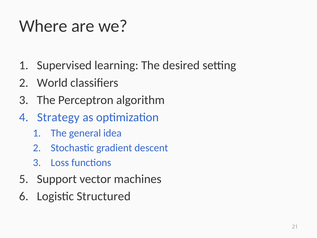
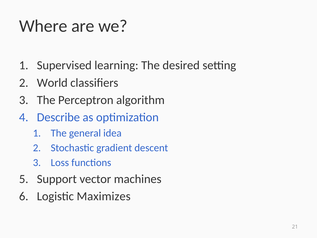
Strategy: Strategy -> Describe (58, 117)
Structured: Structured -> Maximizes (104, 196)
